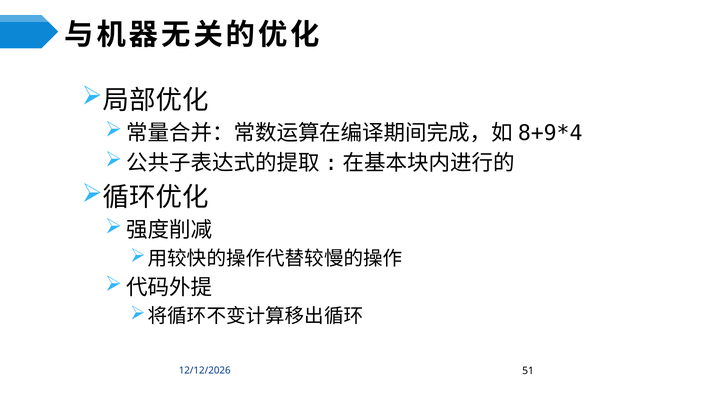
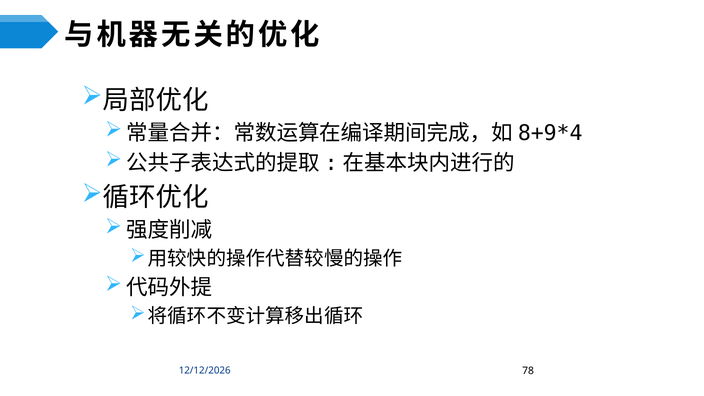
51: 51 -> 78 (528, 371)
